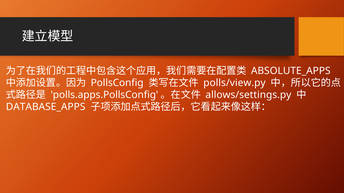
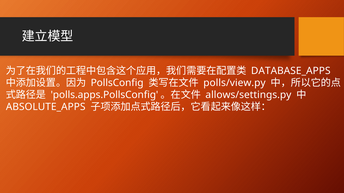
ABSOLUTE_APPS: ABSOLUTE_APPS -> DATABASE_APPS (291, 71)
DATABASE_APPS: DATABASE_APPS -> ABSOLUTE_APPS (46, 107)
